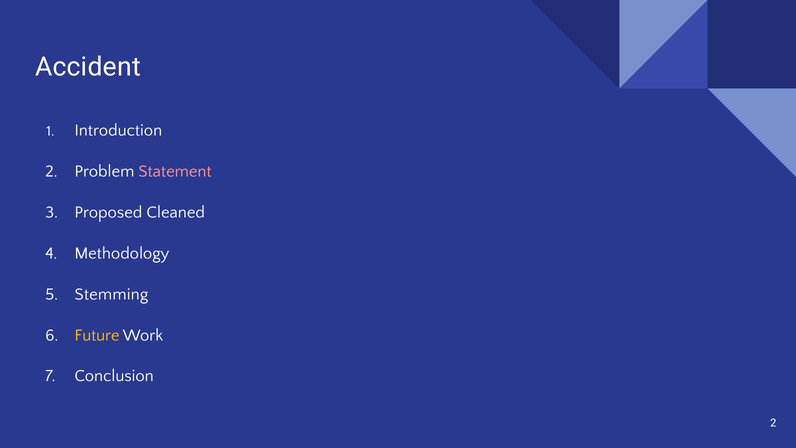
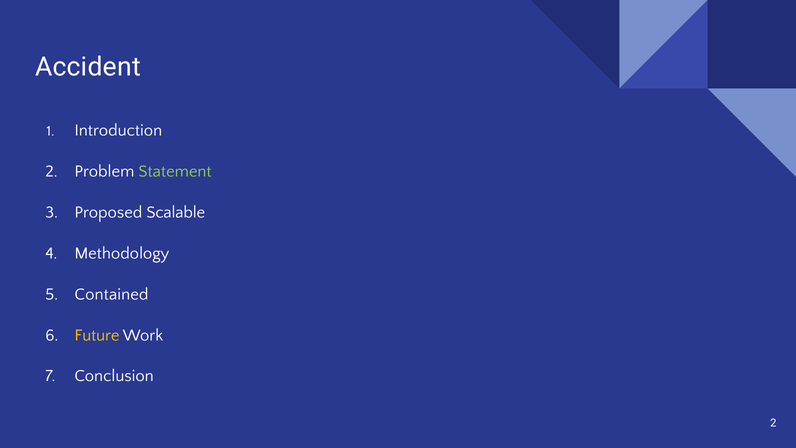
Statement colour: pink -> light green (175, 171)
Cleaned: Cleaned -> Scalable (176, 212)
Stemming: Stemming -> Contained (111, 294)
